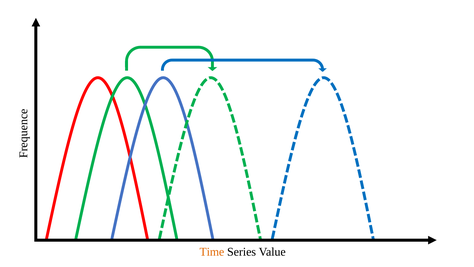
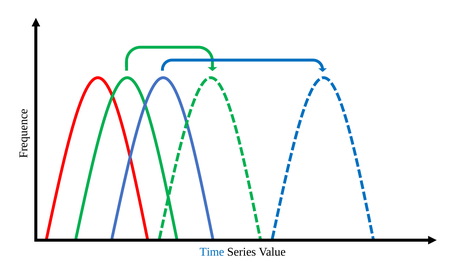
Time colour: orange -> blue (212, 252)
